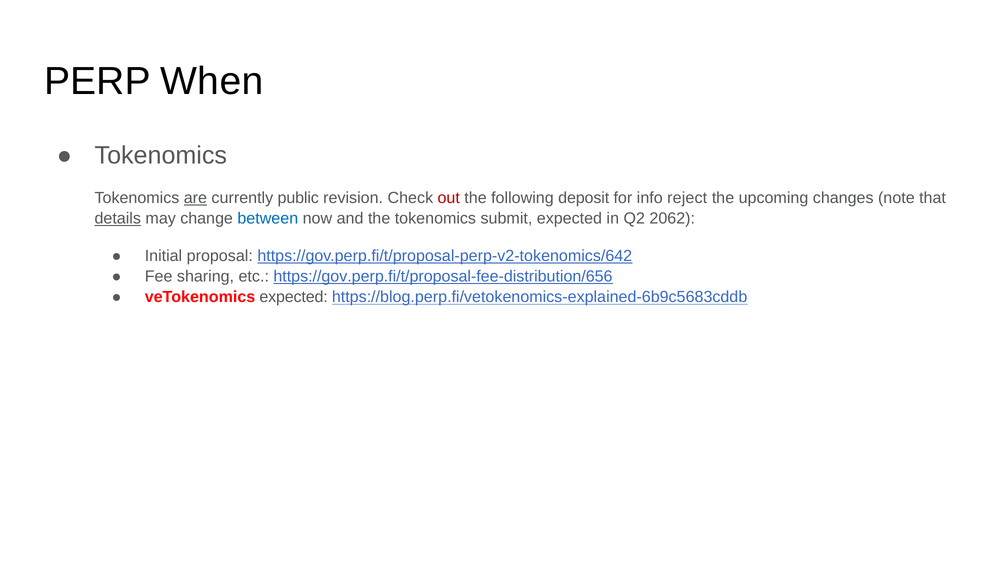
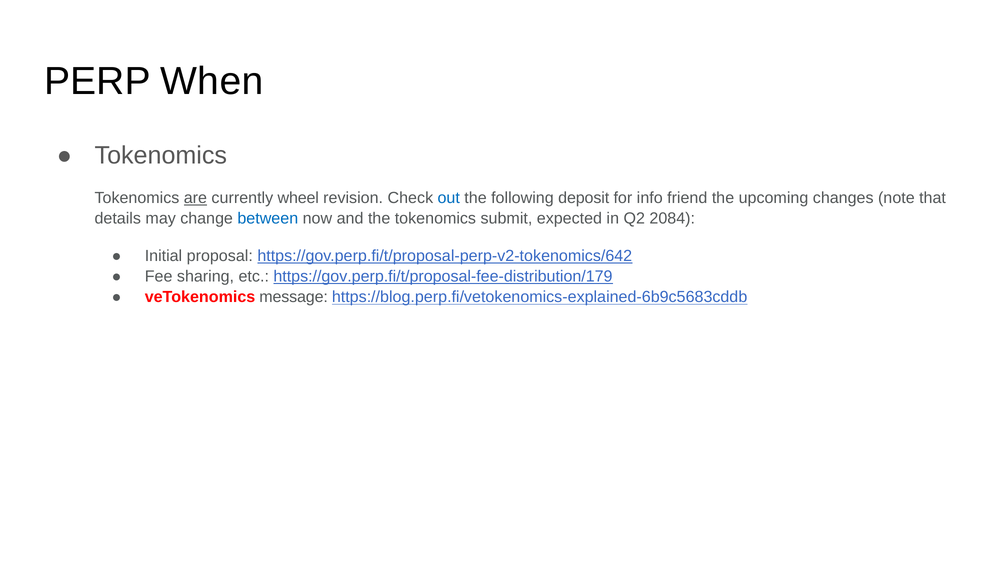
public: public -> wheel (298, 198)
out colour: red -> blue (449, 198)
reject: reject -> friend (687, 198)
details underline: present -> none (118, 218)
2062: 2062 -> 2084 (672, 218)
https://gov.perp.fi/t/proposal-fee-distribution/656: https://gov.perp.fi/t/proposal-fee-distribution/656 -> https://gov.perp.fi/t/proposal-fee-distribution/179 (443, 276)
veTokenomics expected: expected -> message (294, 297)
